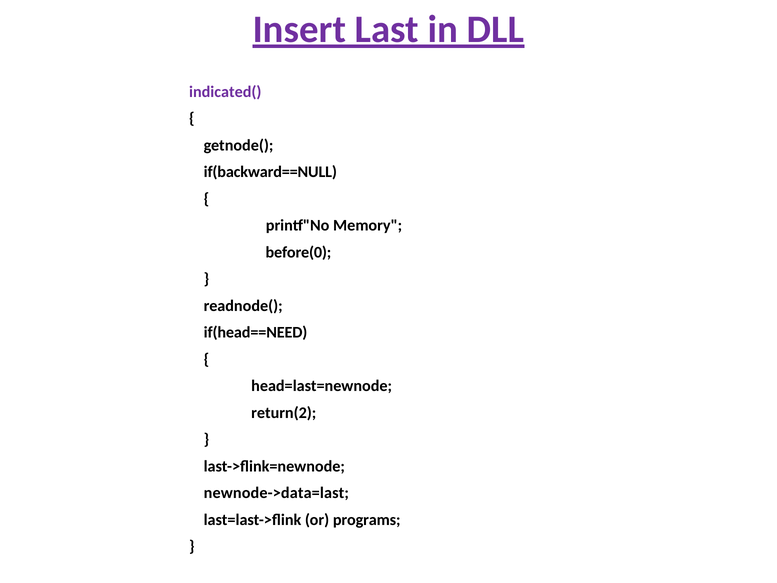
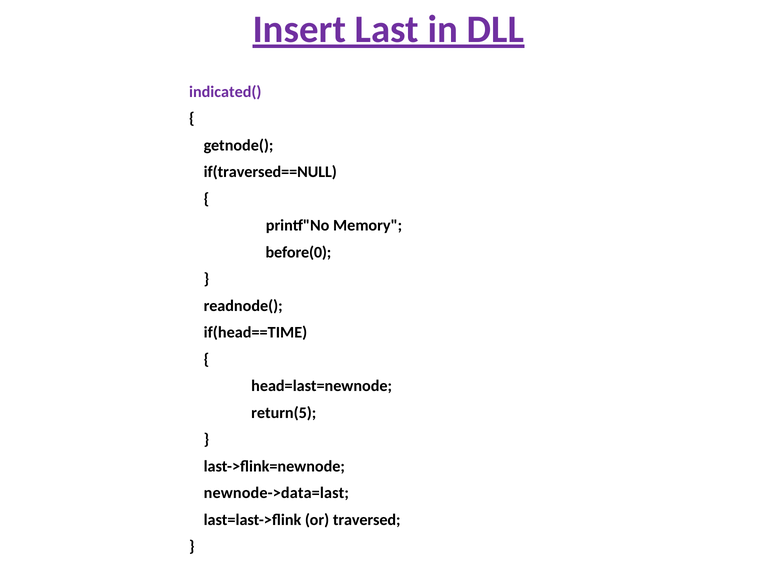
if(backward==NULL: if(backward==NULL -> if(traversed==NULL (270, 172)
if(head==NEED: if(head==NEED -> if(head==TIME (255, 332)
return(2: return(2 -> return(5 (284, 412)
programs: programs -> traversed (367, 519)
